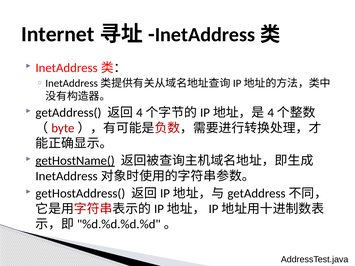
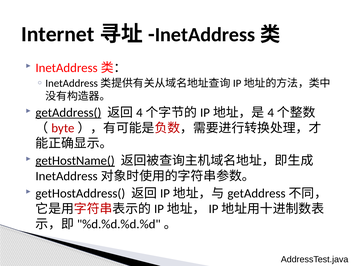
getAddress( underline: none -> present (68, 113)
